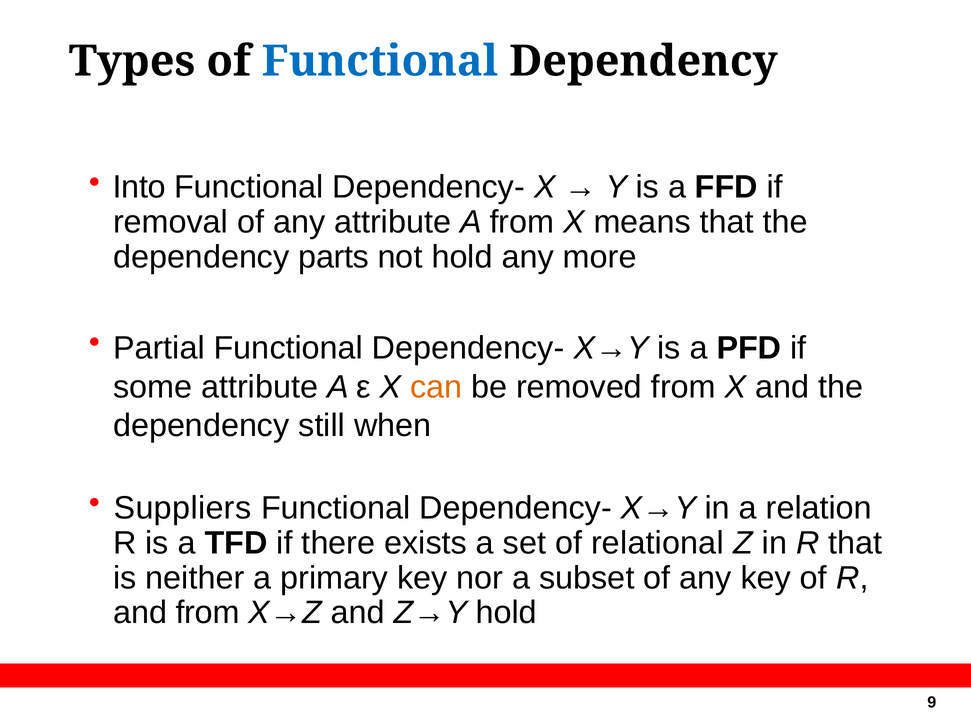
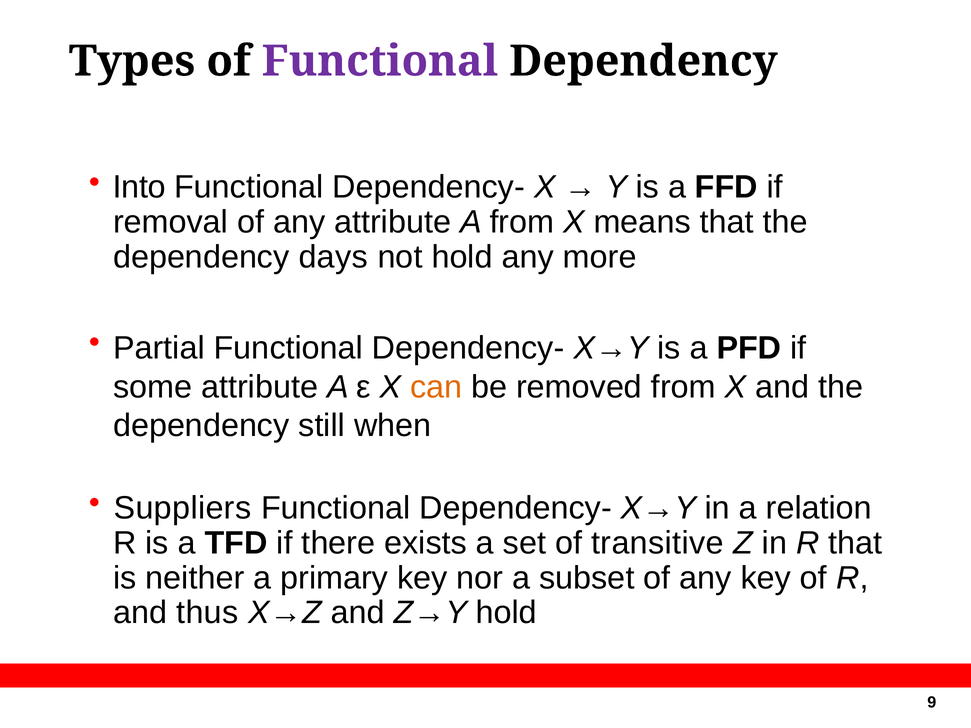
Functional colour: blue -> purple (380, 61)
parts: parts -> days (333, 257)
relational: relational -> transitive (657, 543)
and from: from -> thus (207, 613)
